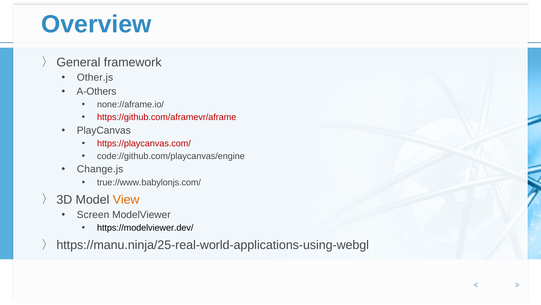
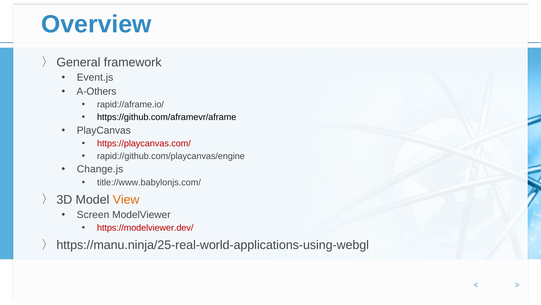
Other.js: Other.js -> Event.js (95, 77)
none://aframe.io/: none://aframe.io/ -> rapid://aframe.io/ (130, 104)
https://github.com/aframevr/aframe colour: red -> black (167, 117)
code://github.com/playcanvas/engine: code://github.com/playcanvas/engine -> rapid://github.com/playcanvas/engine (171, 156)
true://www.babylonjs.com/: true://www.babylonjs.com/ -> title://www.babylonjs.com/ (149, 182)
https://modelviewer.dev/ colour: black -> red (145, 227)
